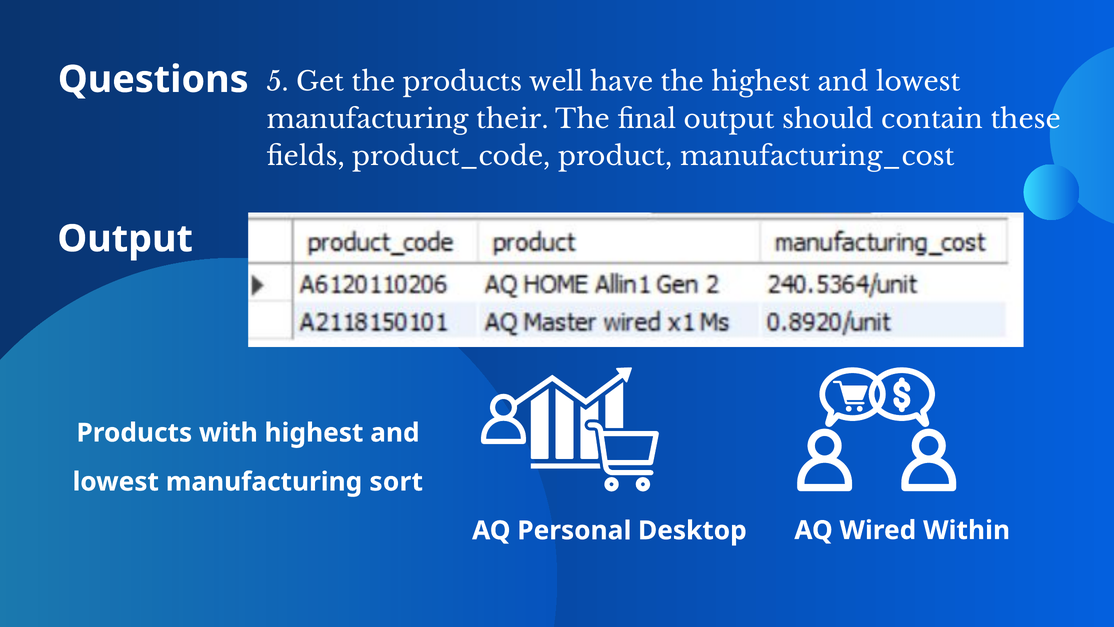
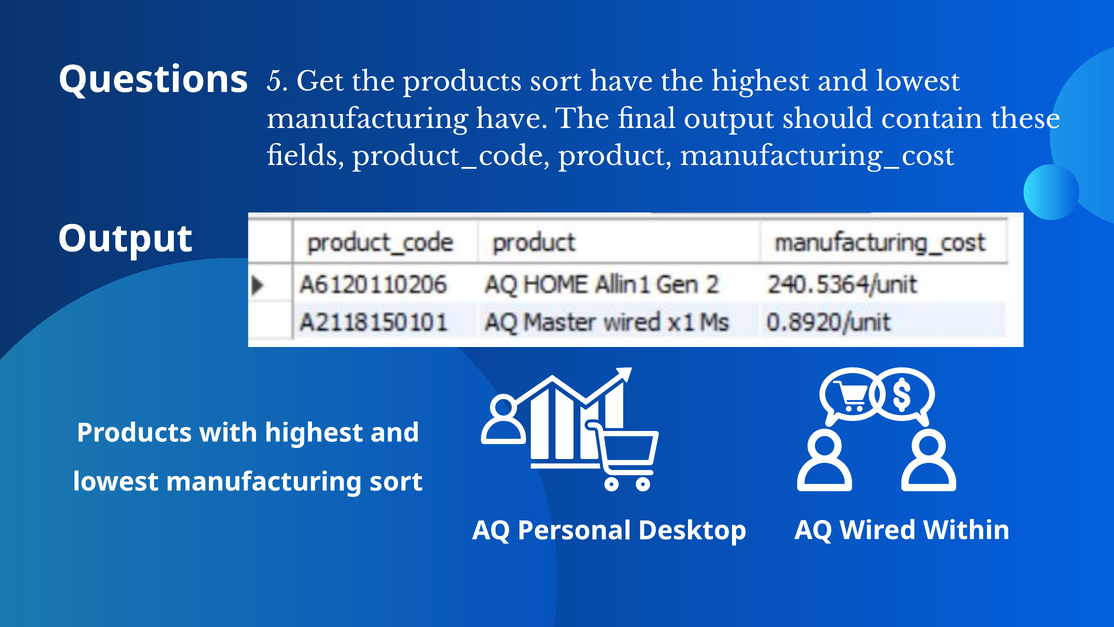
products well: well -> sort (556, 82)
manufacturing their: their -> have (512, 119)
